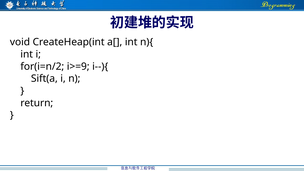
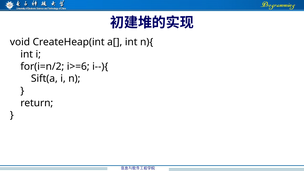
i>=9: i>=9 -> i>=6 (78, 66)
